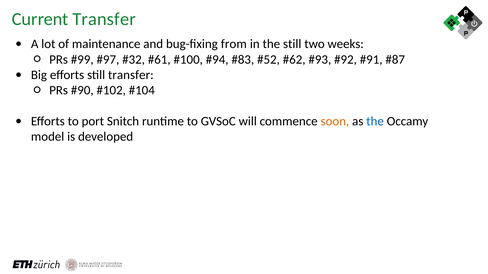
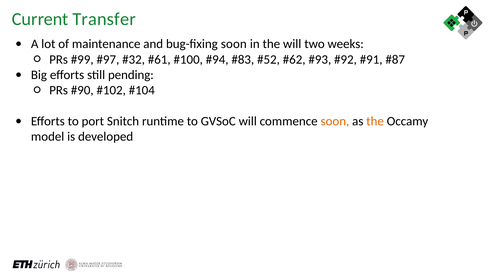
bug-fixing from: from -> soon (234, 44)
the still: still -> will (292, 44)
still transfer: transfer -> pending (131, 75)
the colour: blue -> orange (375, 121)
